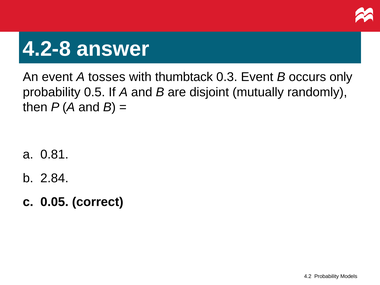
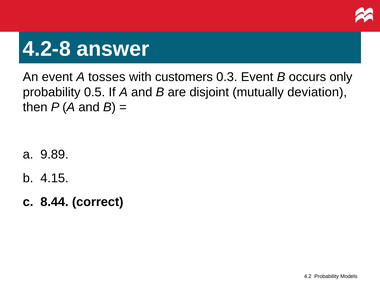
thumbtack: thumbtack -> customers (184, 77)
randomly: randomly -> deviation (317, 92)
0.81: 0.81 -> 9.89 (54, 155)
2.84: 2.84 -> 4.15 (54, 178)
0.05: 0.05 -> 8.44 (54, 202)
